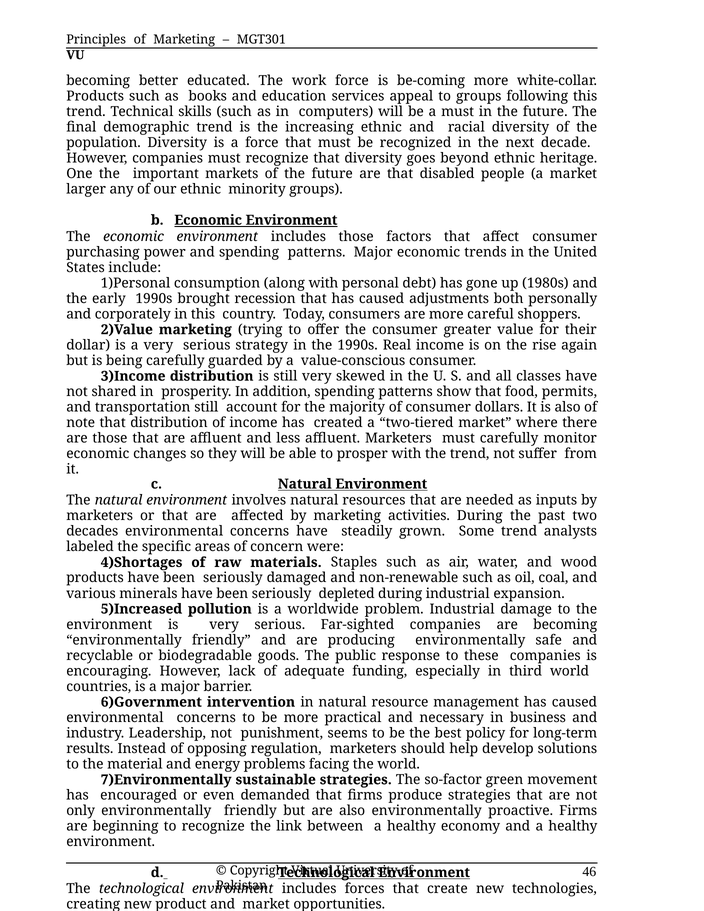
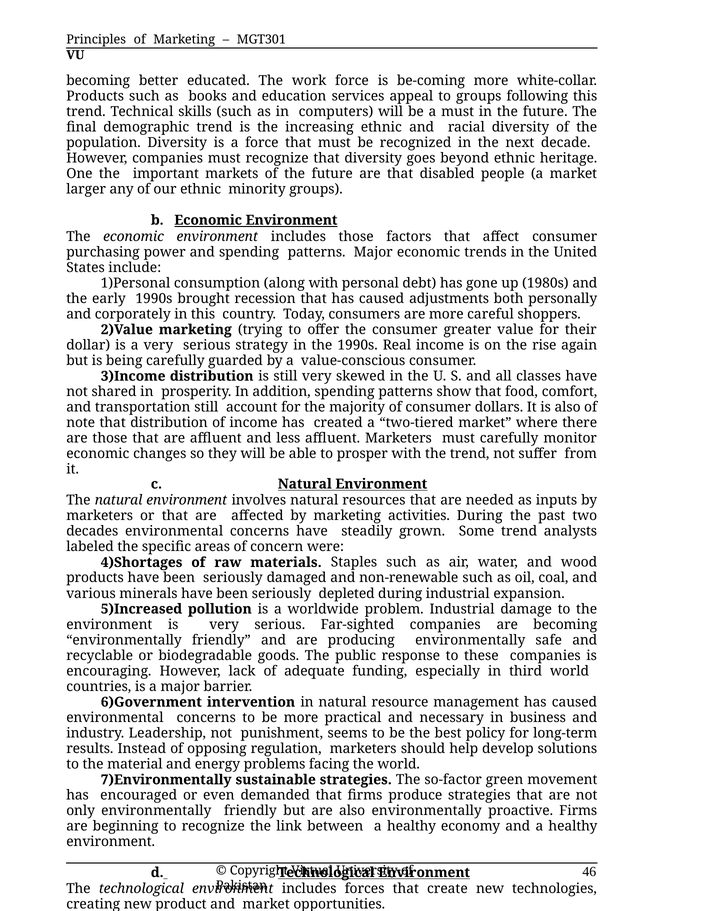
permits: permits -> comfort (570, 392)
